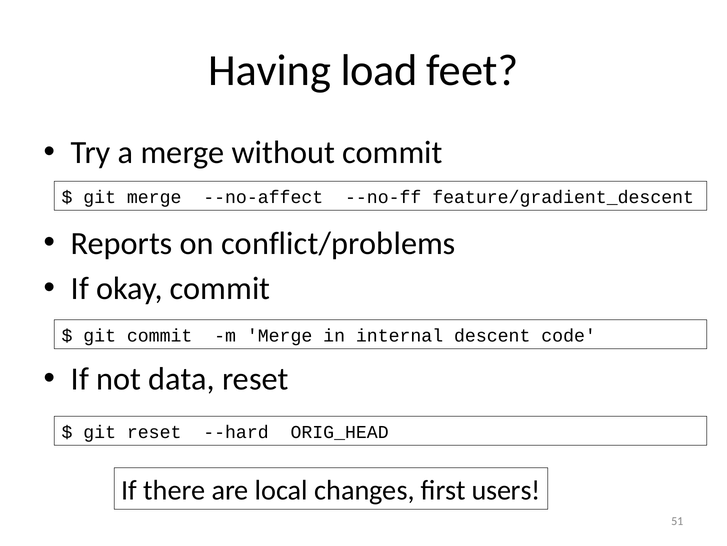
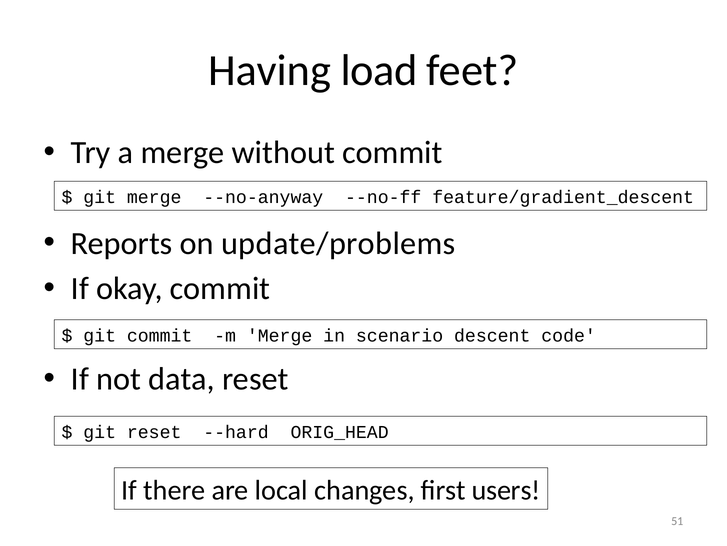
--no-affect: --no-affect -> --no-anyway (263, 197)
conflict/problems: conflict/problems -> update/problems (338, 243)
internal: internal -> scenario (400, 335)
